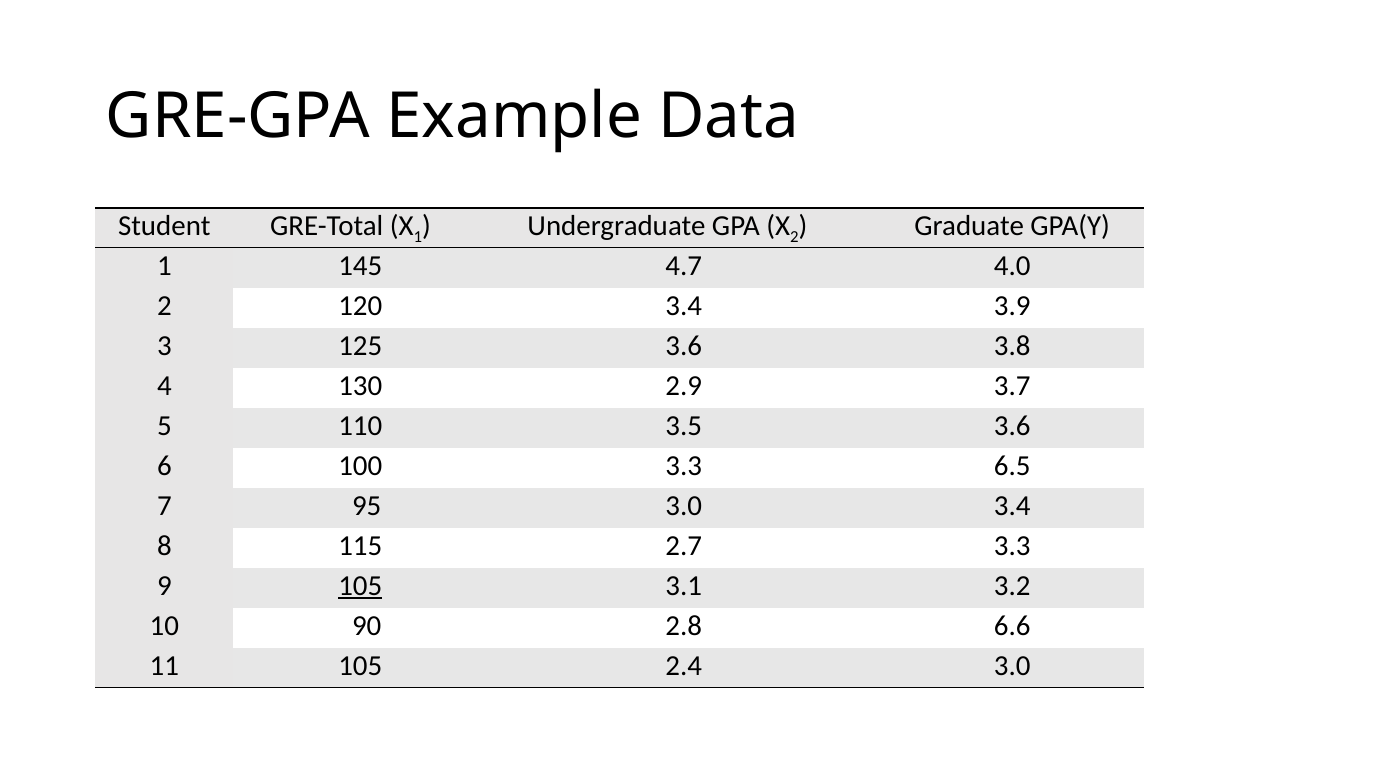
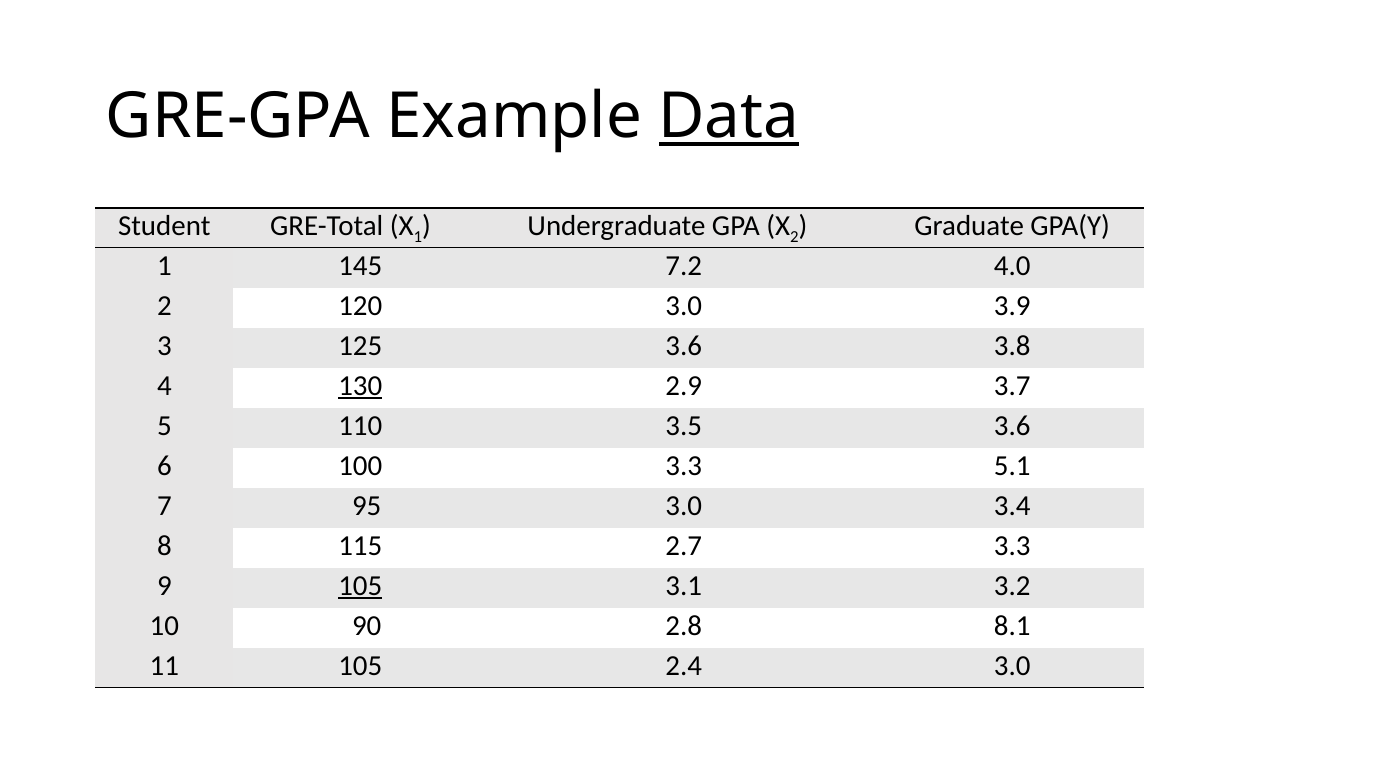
Data underline: none -> present (729, 117)
4.7: 4.7 -> 7.2 (684, 266)
120 3.4: 3.4 -> 3.0 (684, 306)
130 underline: none -> present (360, 386)
6.5: 6.5 -> 5.1 (1012, 466)
6.6: 6.6 -> 8.1 (1012, 625)
